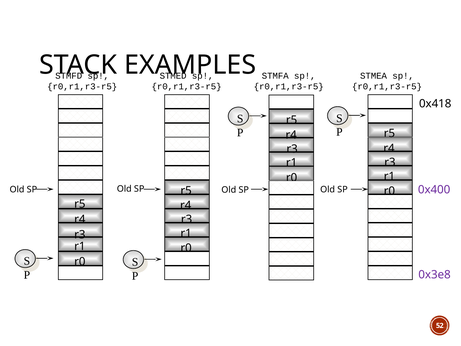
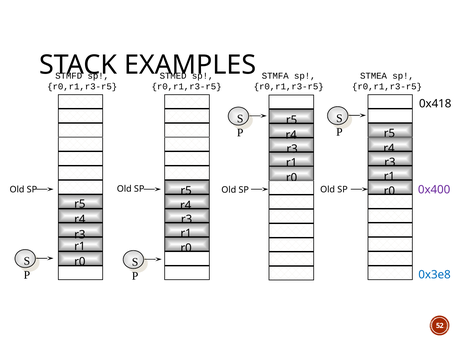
0x3e8 colour: purple -> blue (435, 275)
